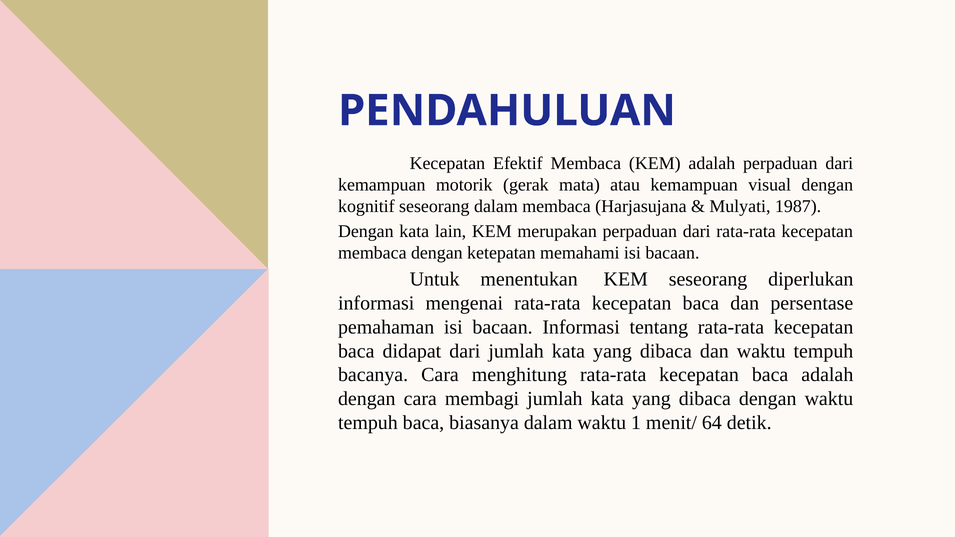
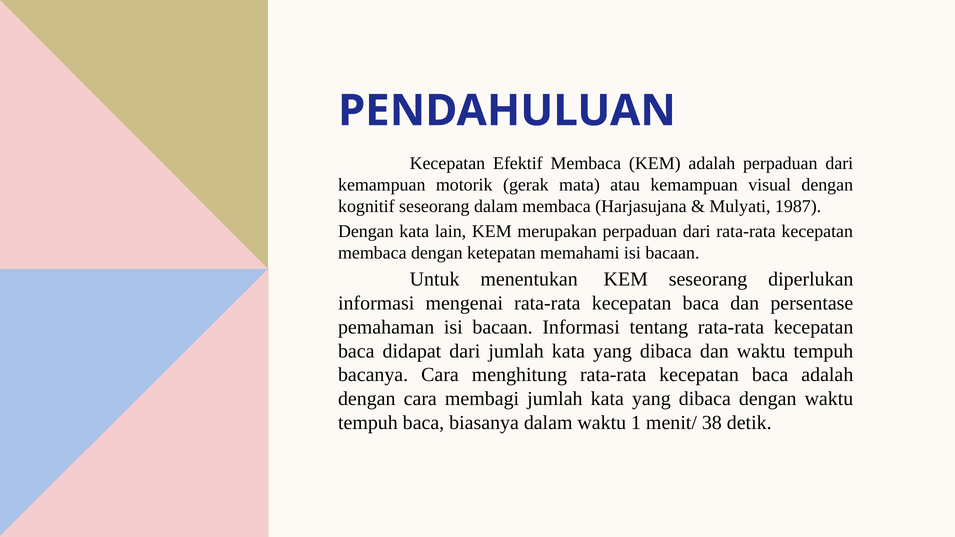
64: 64 -> 38 (712, 423)
